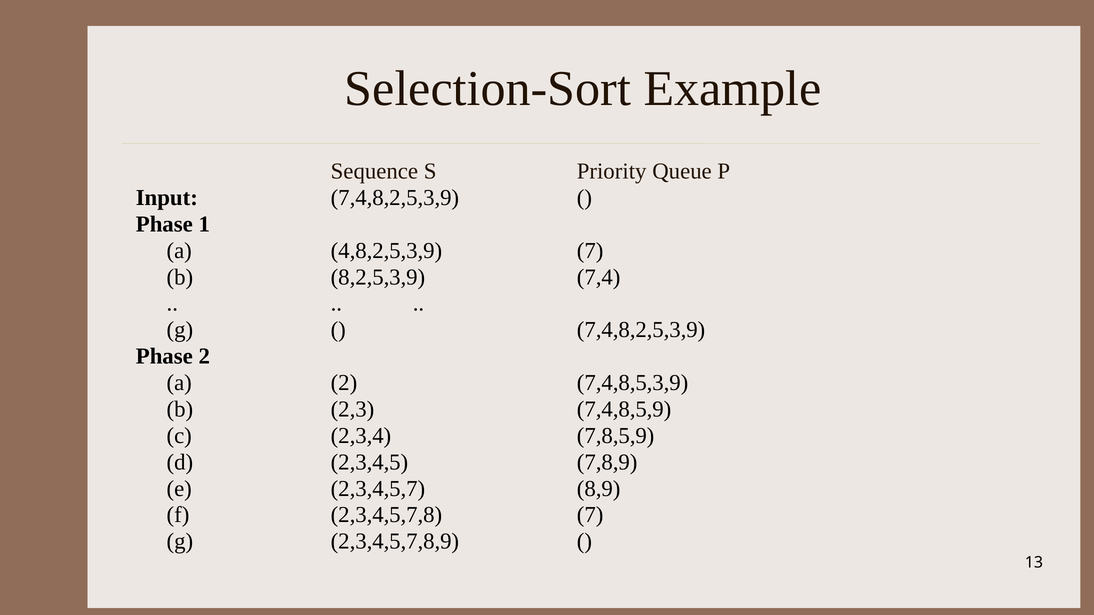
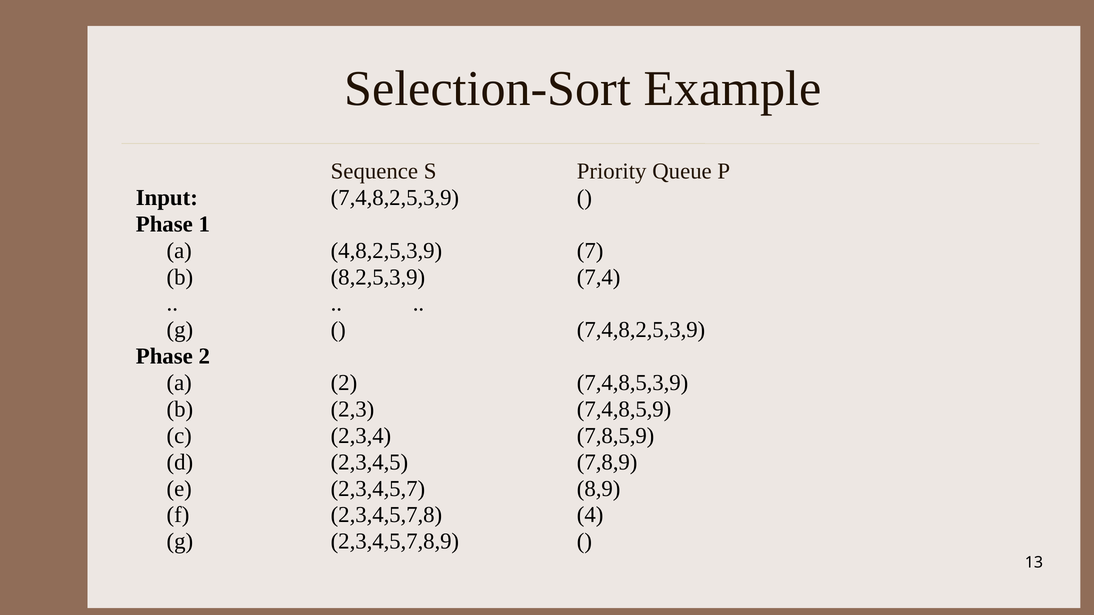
2,3,4,5,7,8 7: 7 -> 4 (590, 515)
